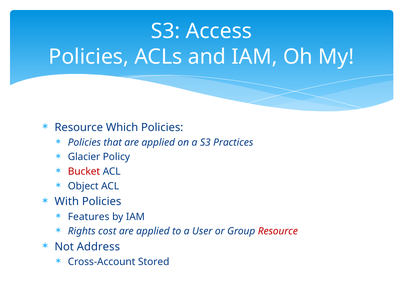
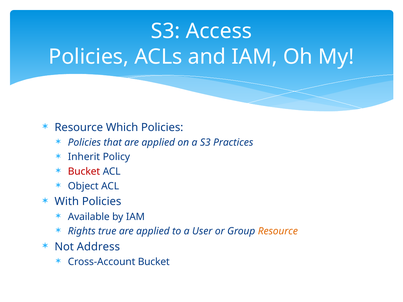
Glacier: Glacier -> Inherit (84, 157)
Features: Features -> Available (89, 217)
cost: cost -> true (107, 231)
Resource colour: red -> orange (278, 231)
Cross-Account Stored: Stored -> Bucket (154, 262)
